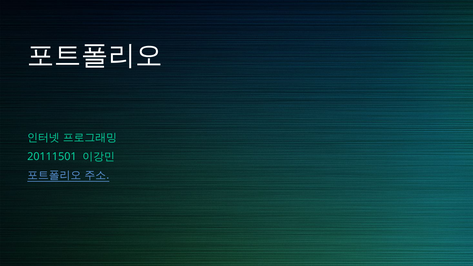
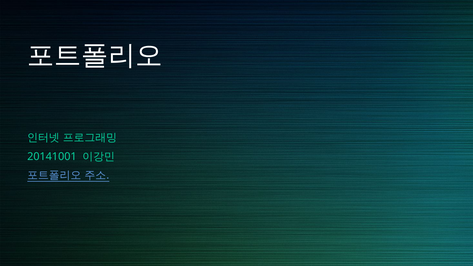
20111501: 20111501 -> 20141001 (52, 157)
